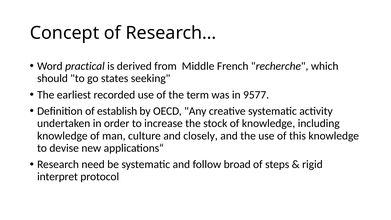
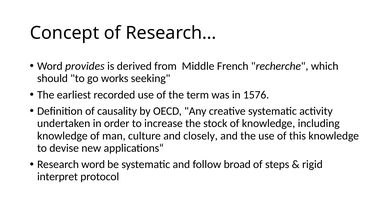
practical: practical -> provides (85, 66)
states: states -> works (115, 78)
9577: 9577 -> 1576 (256, 95)
establish: establish -> causality (117, 111)
Research need: need -> word (93, 164)
